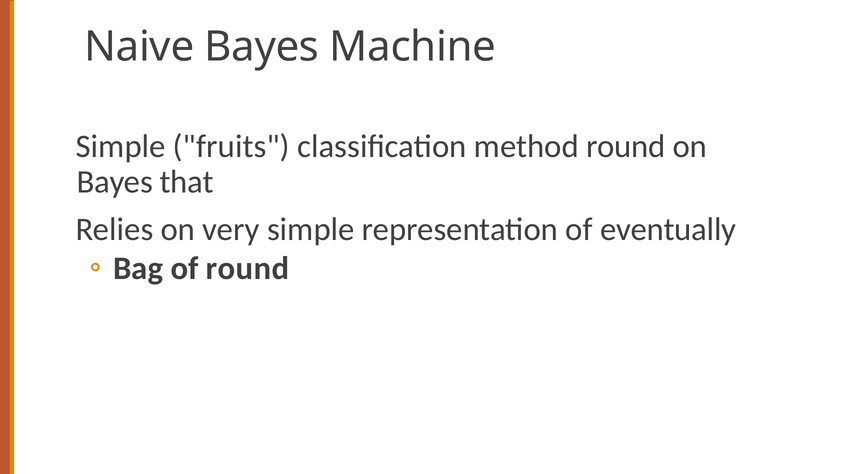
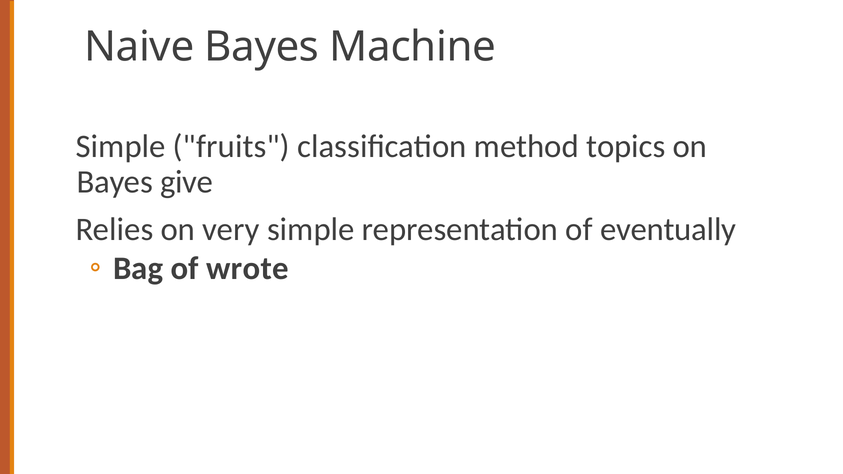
method round: round -> topics (626, 146)
that: that -> give (187, 182)
of round: round -> wrote (248, 268)
